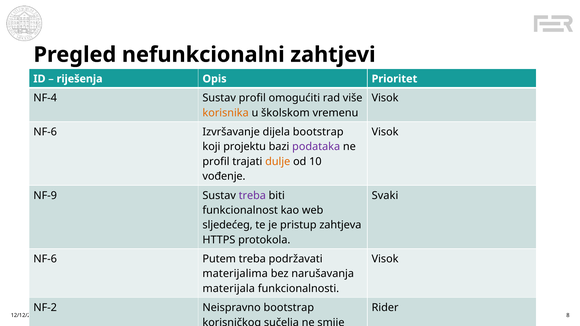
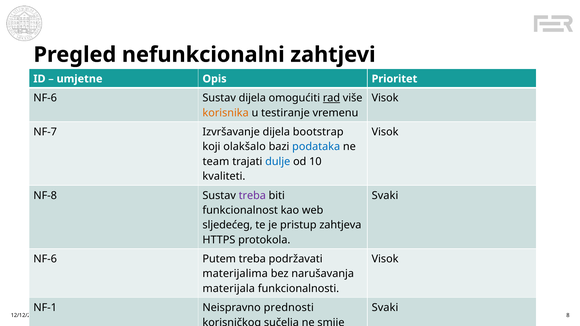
riješenja: riješenja -> umjetne (80, 79)
NF-4: NF-4 -> NF-6 (45, 98)
Sustav profil: profil -> dijela (252, 98)
rad underline: none -> present (331, 98)
školskom: školskom -> testiranje (285, 113)
NF-6: NF-6 -> NF-7 (45, 132)
projektu: projektu -> olakšalo (245, 147)
podataka colour: purple -> blue (316, 147)
profil: profil -> team (216, 162)
dulje colour: orange -> blue (278, 162)
vođenje: vođenje -> kvaliteti (224, 176)
NF-9: NF-9 -> NF-8 (45, 196)
NF-2: NF-2 -> NF-1 (45, 308)
Neispravno bootstrap: bootstrap -> prednosti (289, 308)
Rider: Rider -> Svaki (385, 308)
